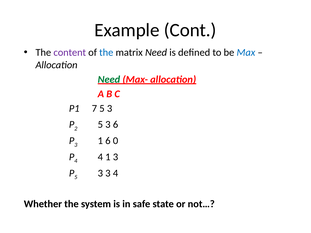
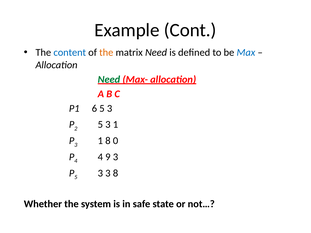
content colour: purple -> blue (70, 53)
the colour: blue -> orange (106, 53)
7: 7 -> 6 (94, 108)
5 3 6: 6 -> 1 (116, 125)
1 6: 6 -> 8 (108, 141)
4 1: 1 -> 9 (108, 157)
3 4: 4 -> 8 (116, 173)
